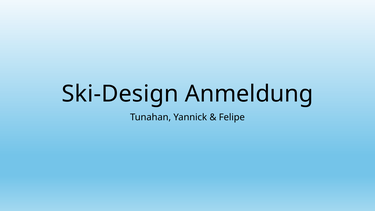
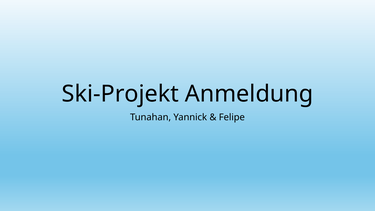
Ski-Design: Ski-Design -> Ski-Projekt (120, 94)
